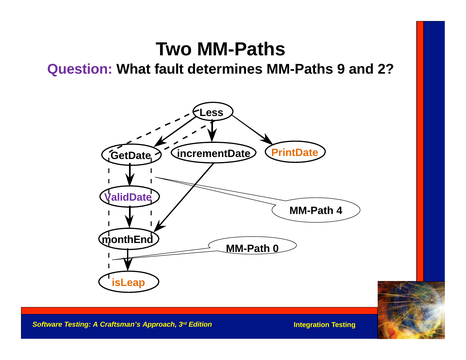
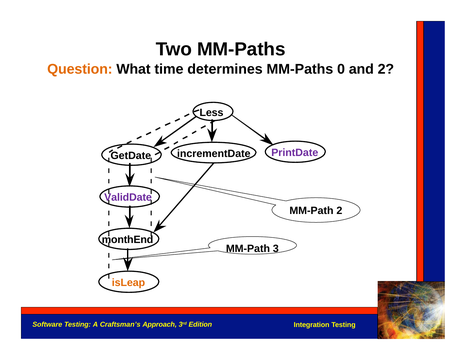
Question colour: purple -> orange (80, 69)
fault: fault -> time (169, 69)
9: 9 -> 0 (341, 69)
PrintDate colour: orange -> purple (295, 153)
MM-Path 4: 4 -> 2 (339, 211)
0: 0 -> 3 (276, 249)
